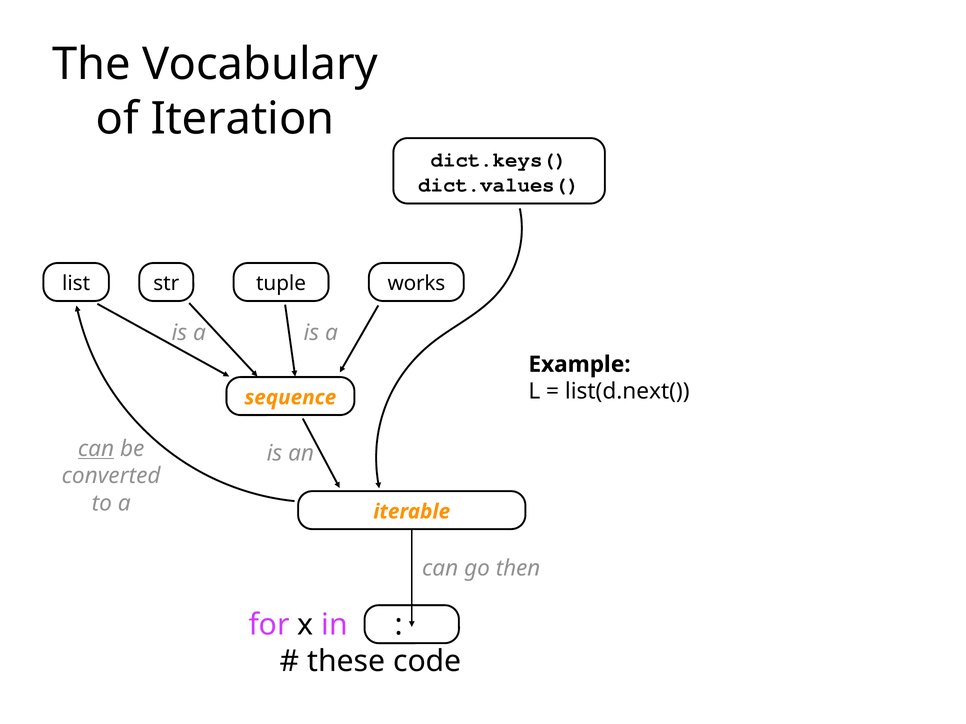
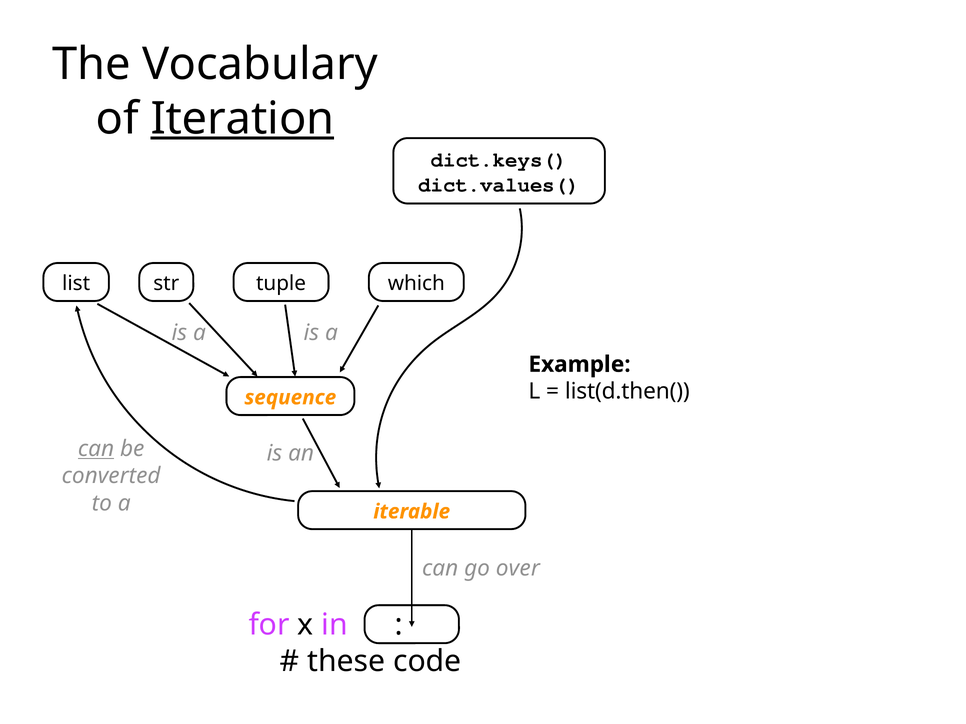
Iteration underline: none -> present (242, 119)
works: works -> which (416, 284)
list(d.next(: list(d.next( -> list(d.then( (627, 392)
then: then -> over (518, 569)
